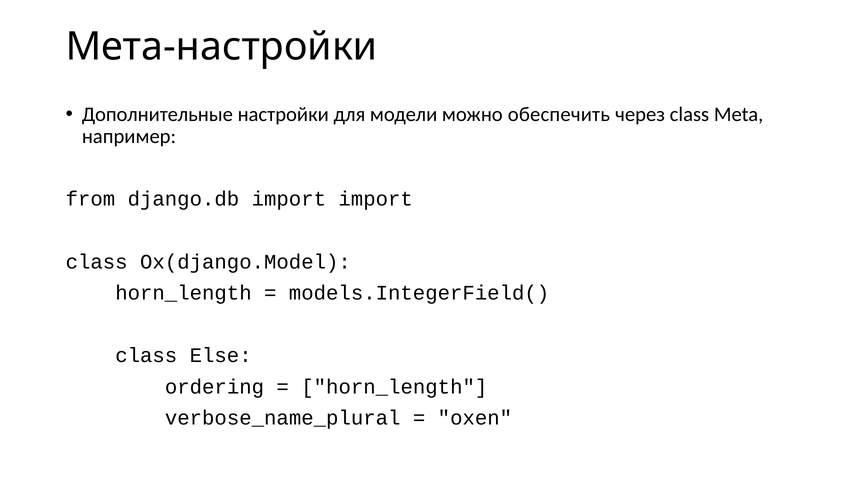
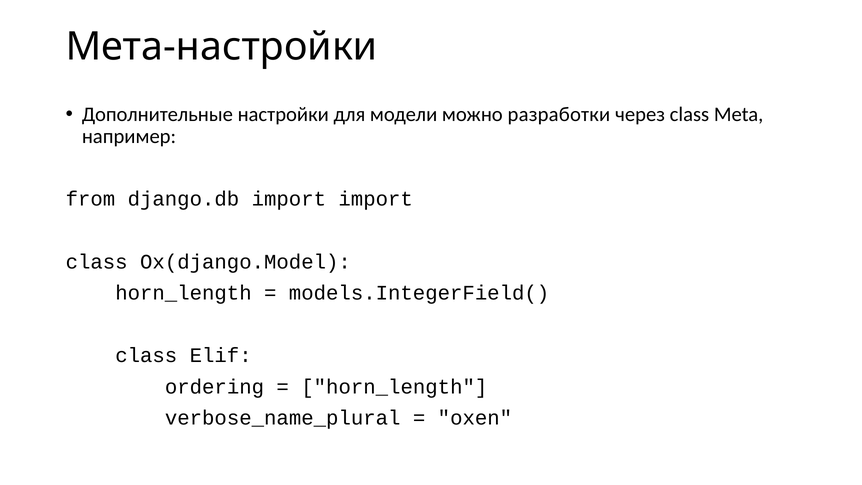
обеспечить: обеспечить -> разработки (559, 114)
Else: Else -> Elif (221, 355)
